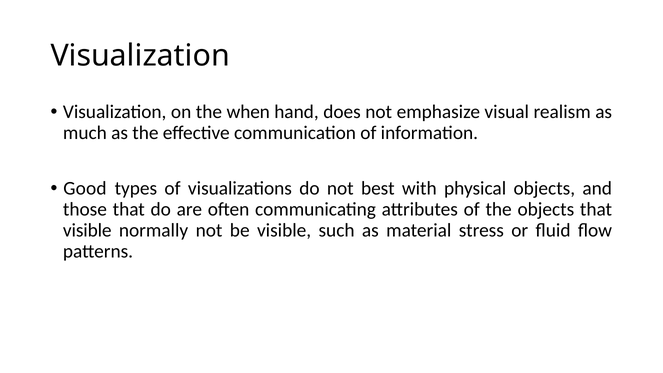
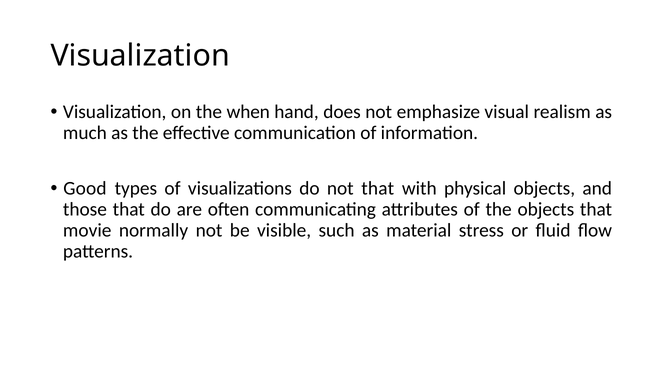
not best: best -> that (378, 189)
visible: visible -> movie (87, 230)
